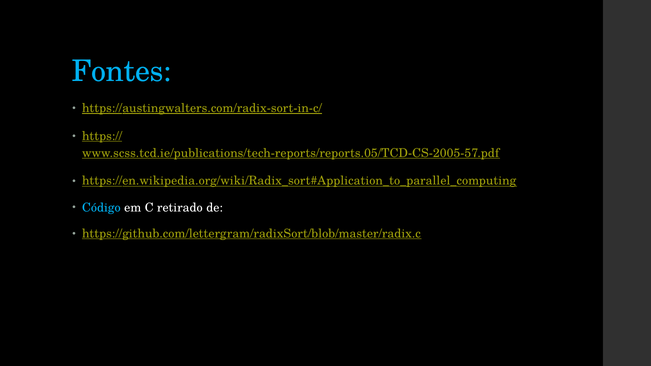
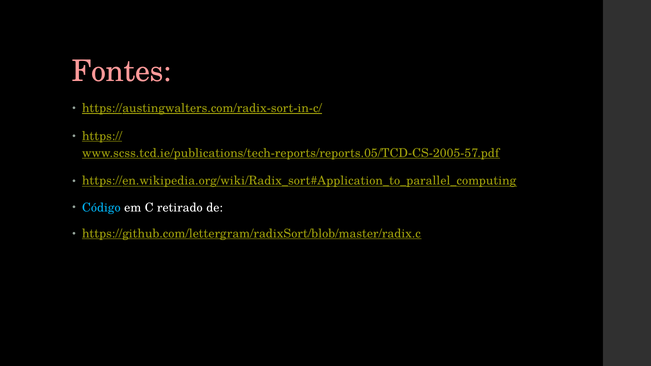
Fontes colour: light blue -> pink (122, 72)
